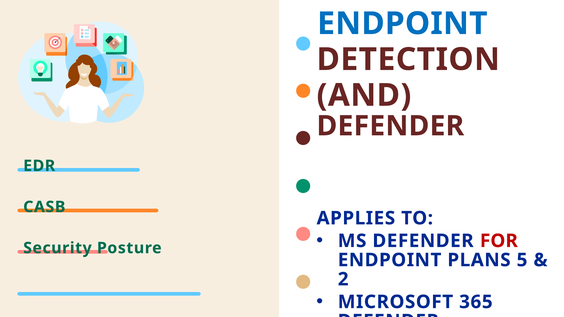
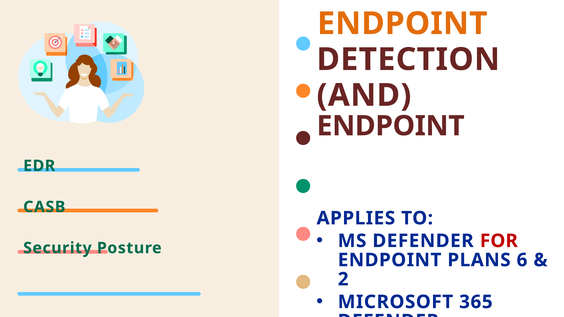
ENDPOINT colour: blue -> orange (402, 24)
DEFENDER: DEFENDER -> ENDPOINT (391, 126)
5: 5 -> 6 (522, 260)
